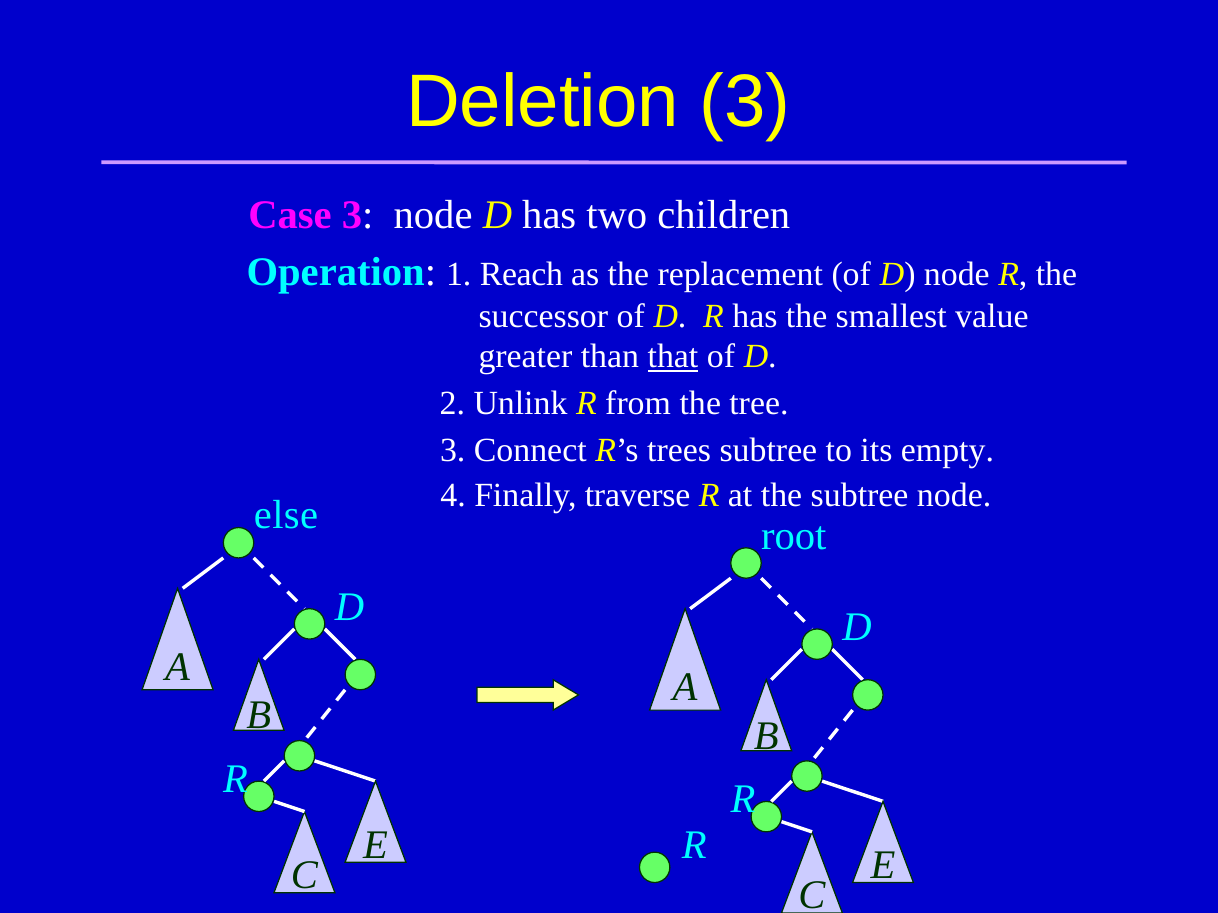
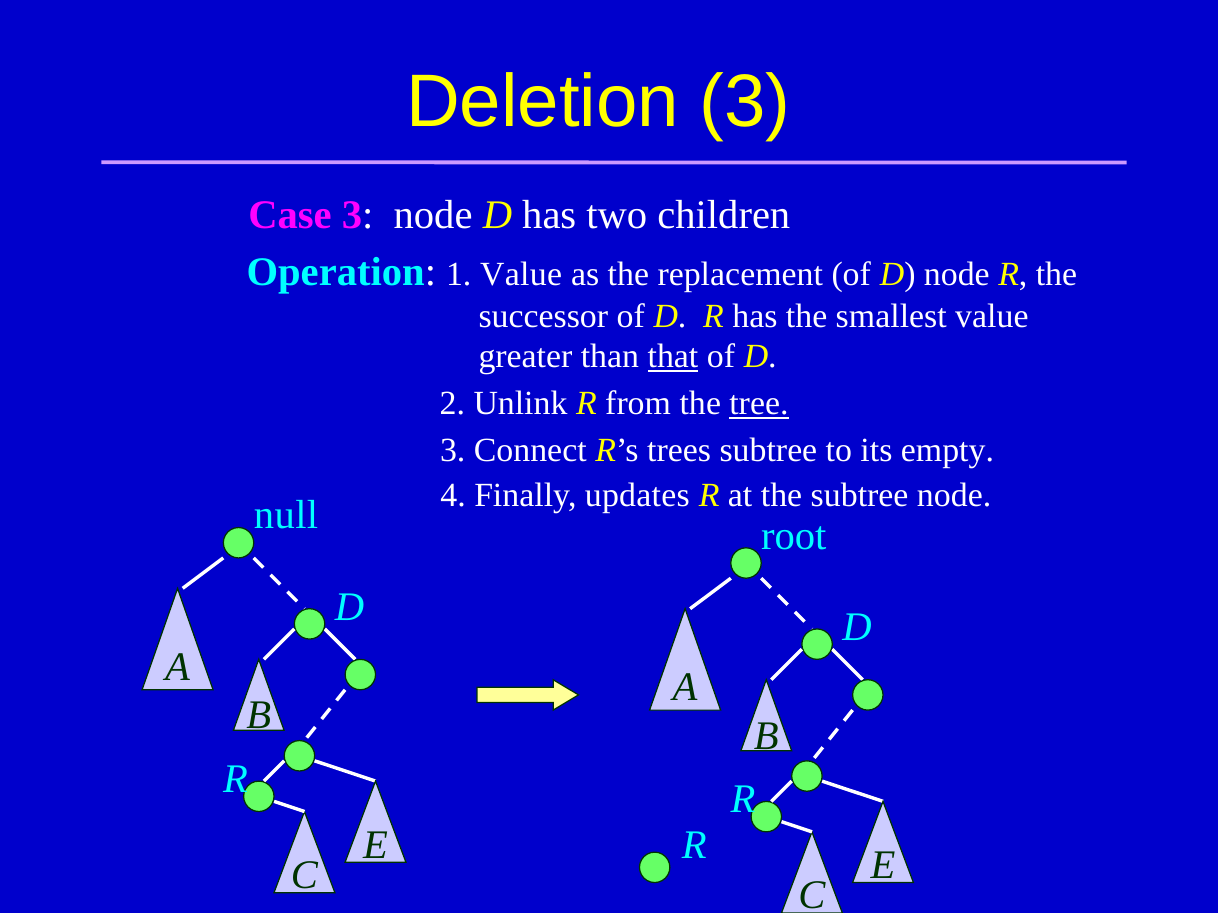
1 Reach: Reach -> Value (521, 274)
tree underline: none -> present (759, 404)
traverse: traverse -> updates (637, 495)
else: else -> null (286, 516)
